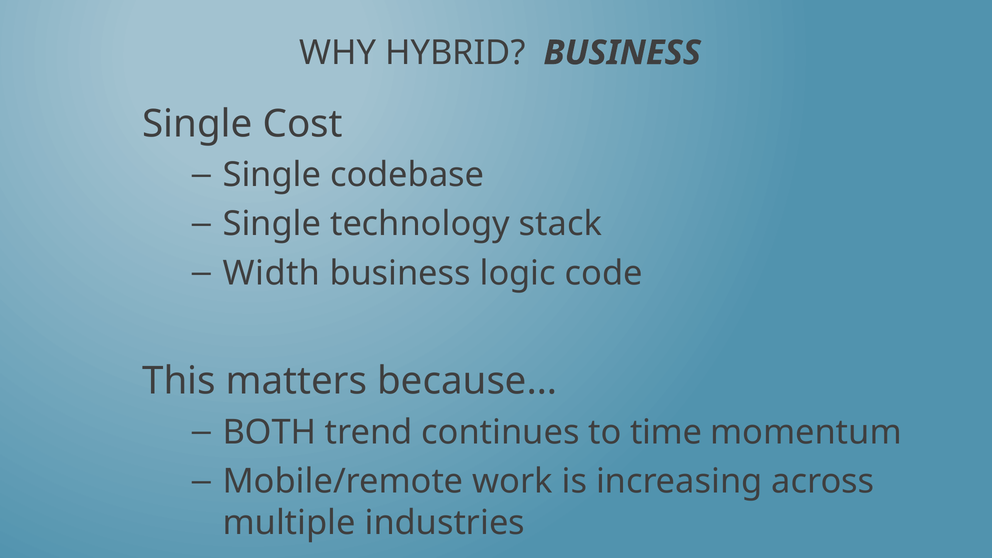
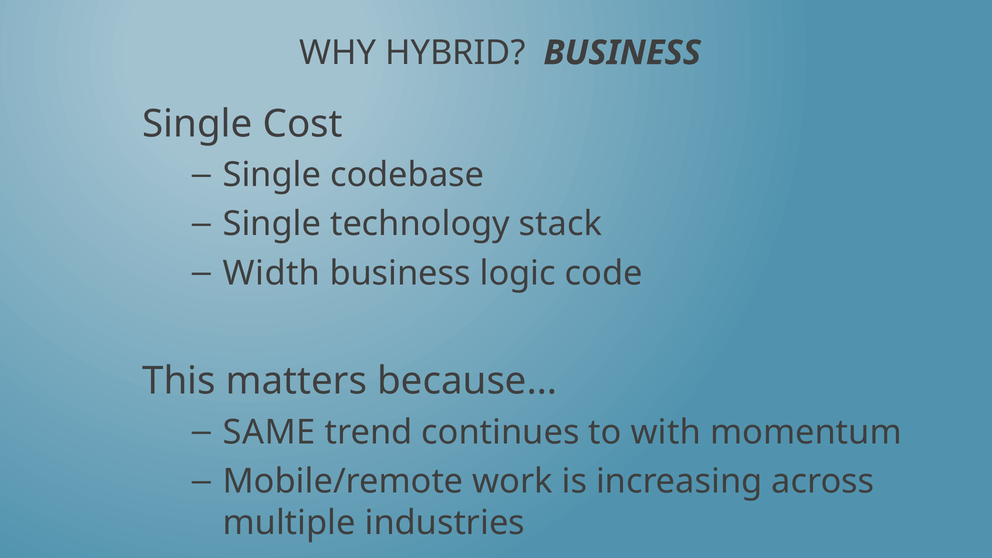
BOTH: BOTH -> SAME (269, 433)
time: time -> with (666, 433)
